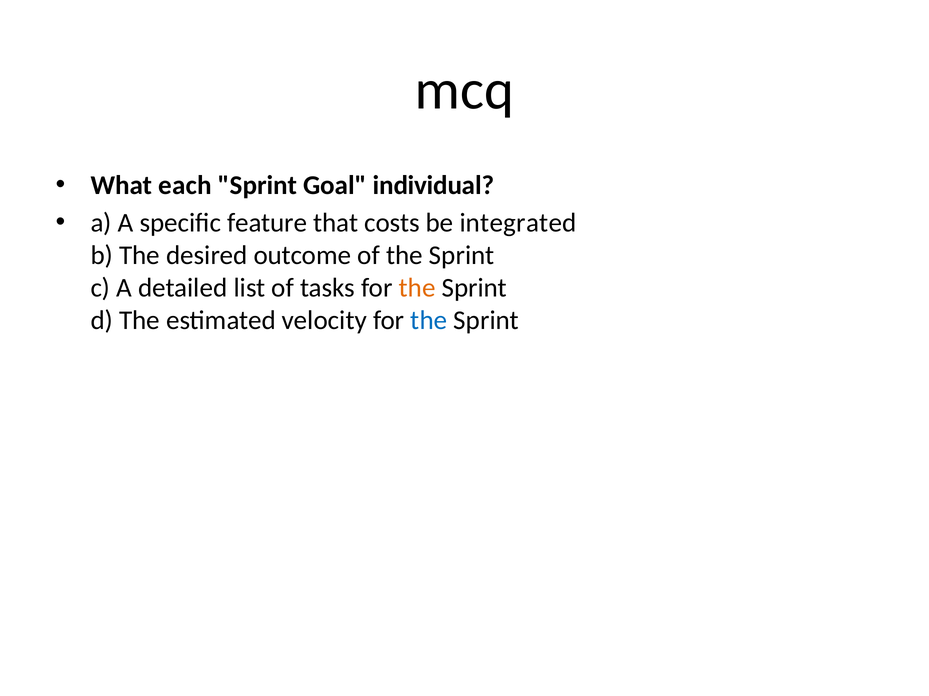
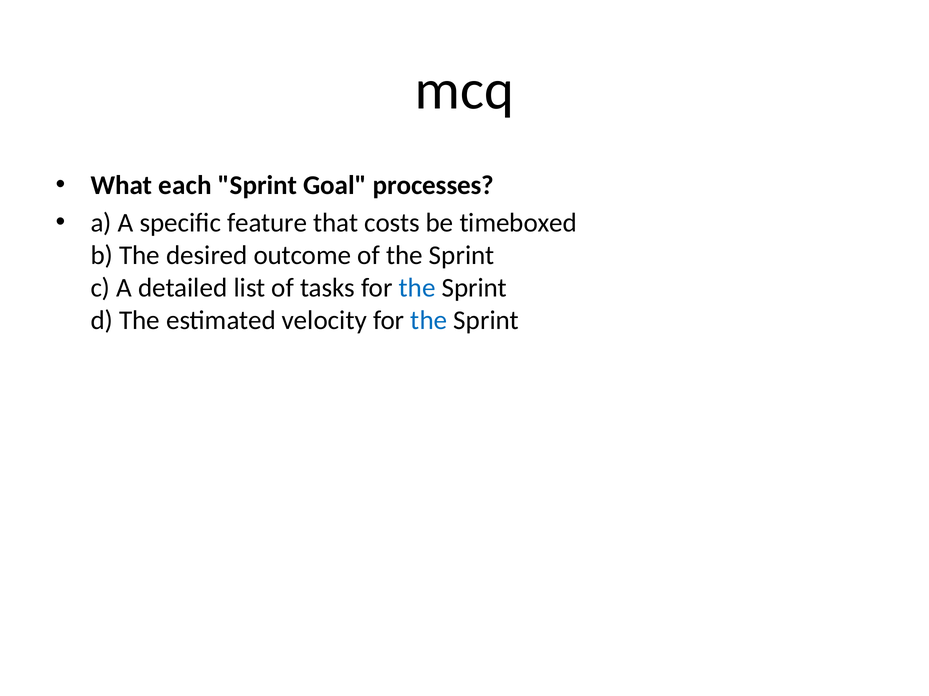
individual: individual -> processes (433, 185)
integrated: integrated -> timeboxed (518, 223)
the colour: orange -> blue (417, 288)
